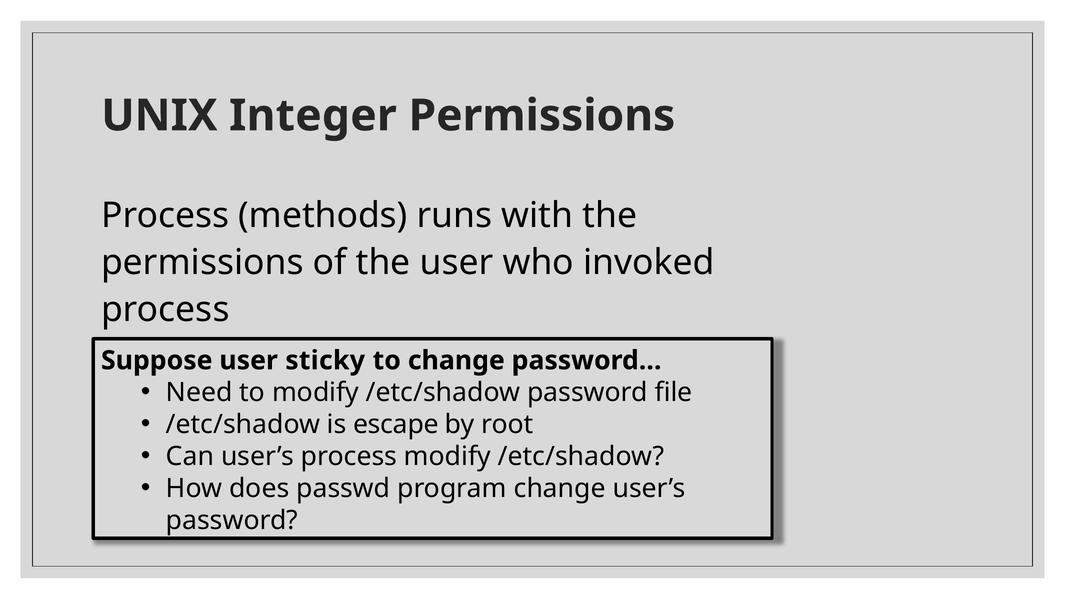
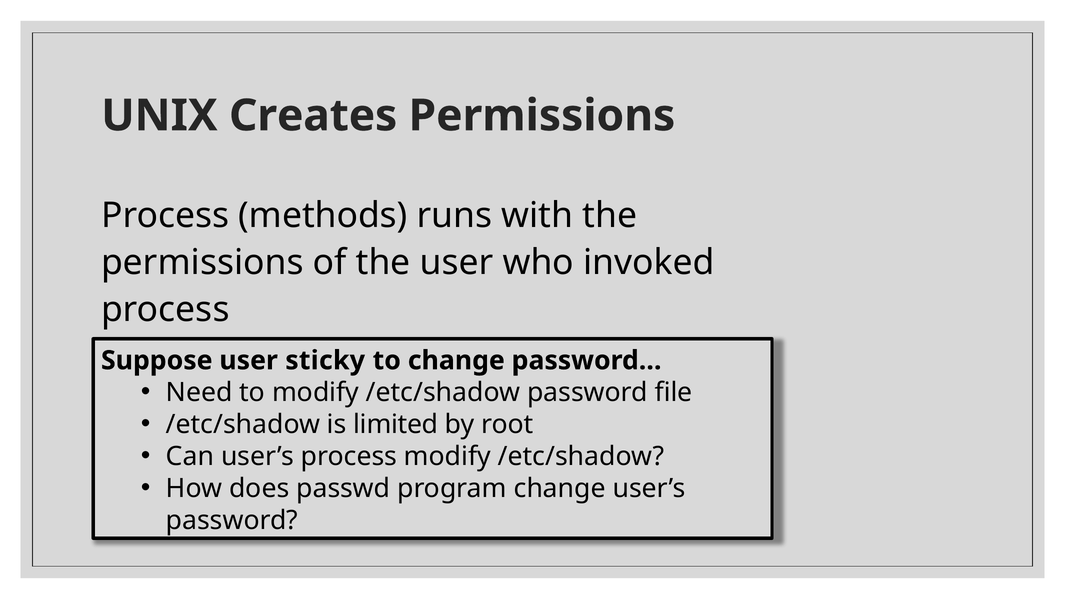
Integer: Integer -> Creates (313, 116)
escape: escape -> limited (396, 424)
